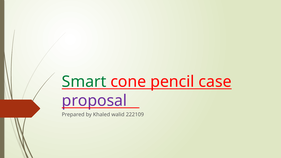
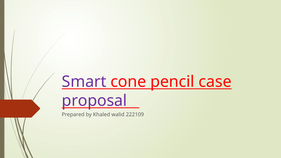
Smart colour: green -> purple (84, 82)
